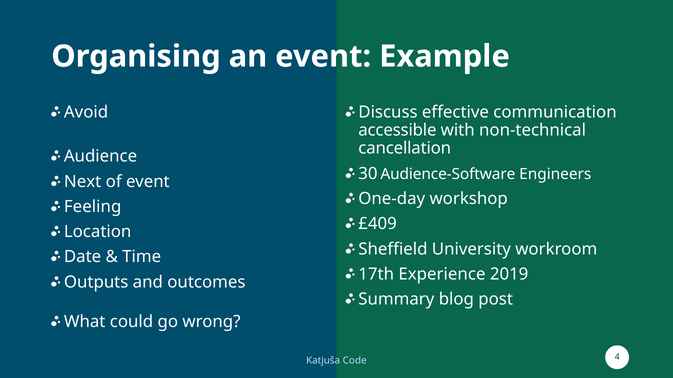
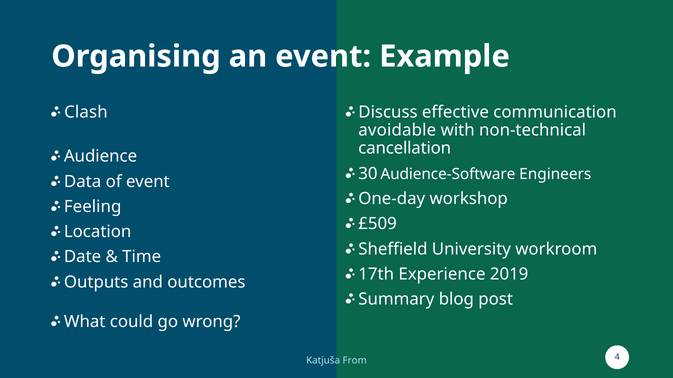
Avoid: Avoid -> Clash (86, 112)
accessible: accessible -> avoidable (397, 130)
Next: Next -> Data (83, 182)
£409: £409 -> £509 (378, 224)
Code: Code -> From (355, 361)
